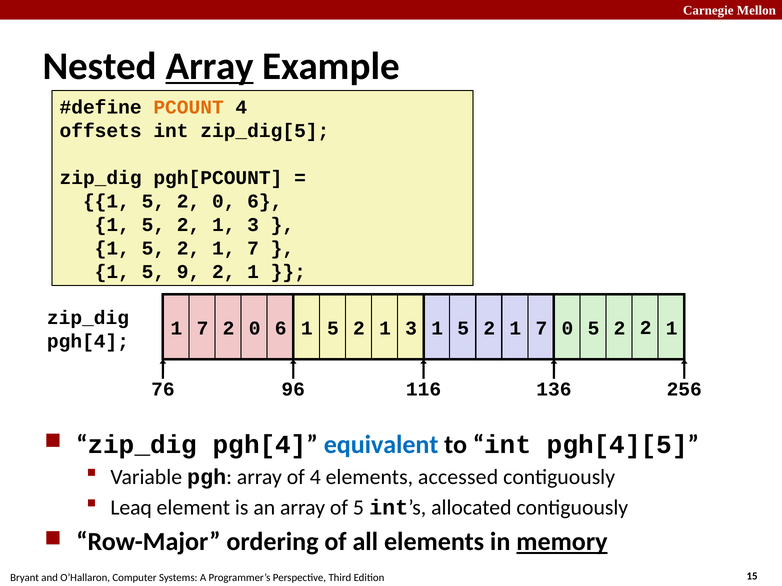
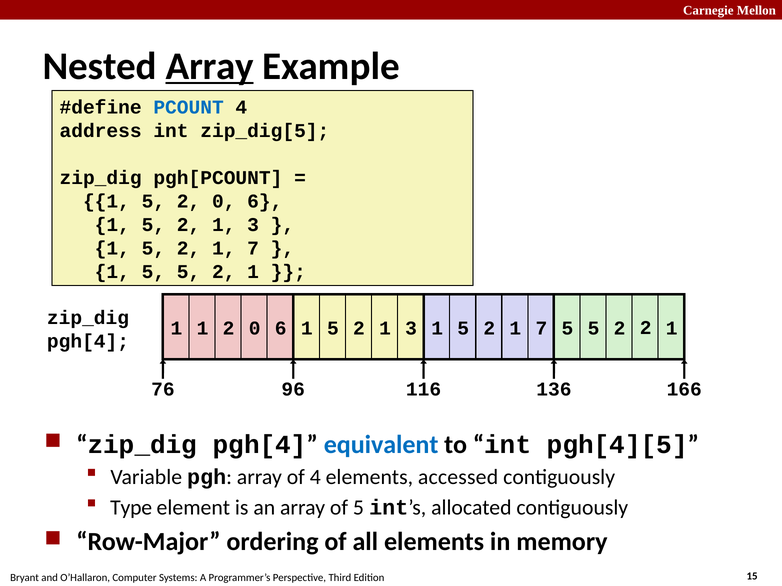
PCOUNT colour: orange -> blue (189, 108)
offsets: offsets -> address (101, 131)
1 5 9: 9 -> 5 (189, 272)
7: 7 -> 1 (203, 328)
7 0: 0 -> 5 (567, 328)
256: 256 -> 166 (684, 390)
Leaq: Leaq -> Type (131, 508)
memory underline: present -> none (562, 542)
